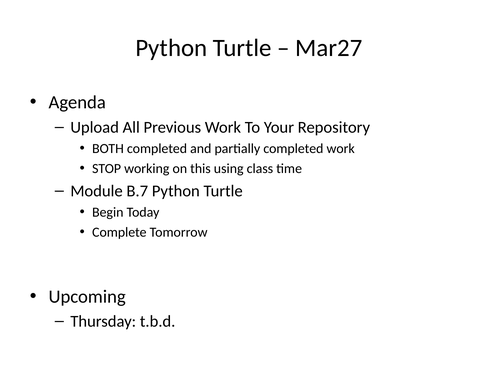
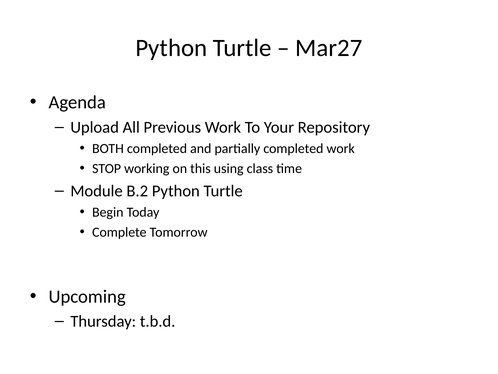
B.7: B.7 -> B.2 (137, 191)
